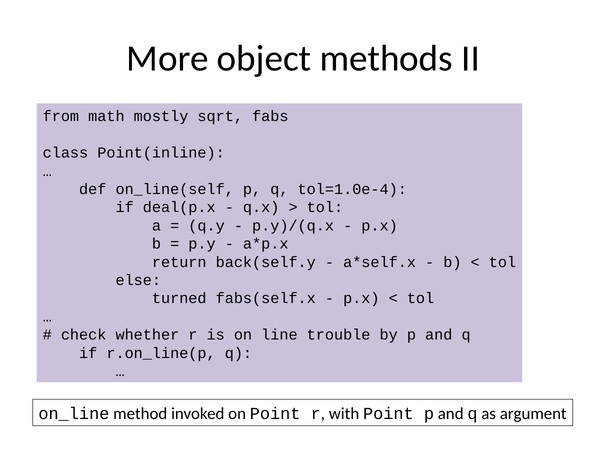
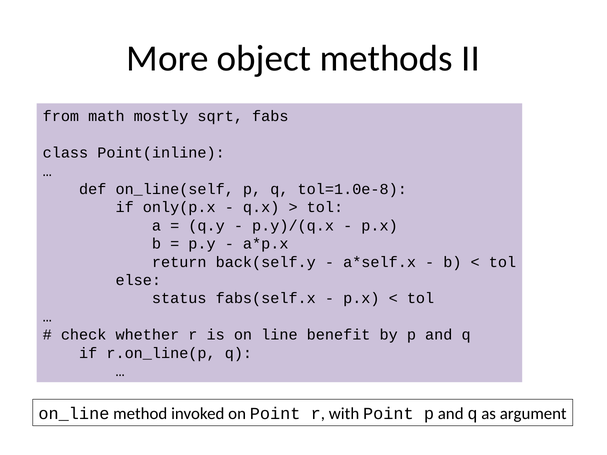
tol=1.0e-4: tol=1.0e-4 -> tol=1.0e-8 (352, 189)
deal(p.x: deal(p.x -> only(p.x (179, 208)
turned: turned -> status (179, 299)
trouble: trouble -> benefit (339, 335)
